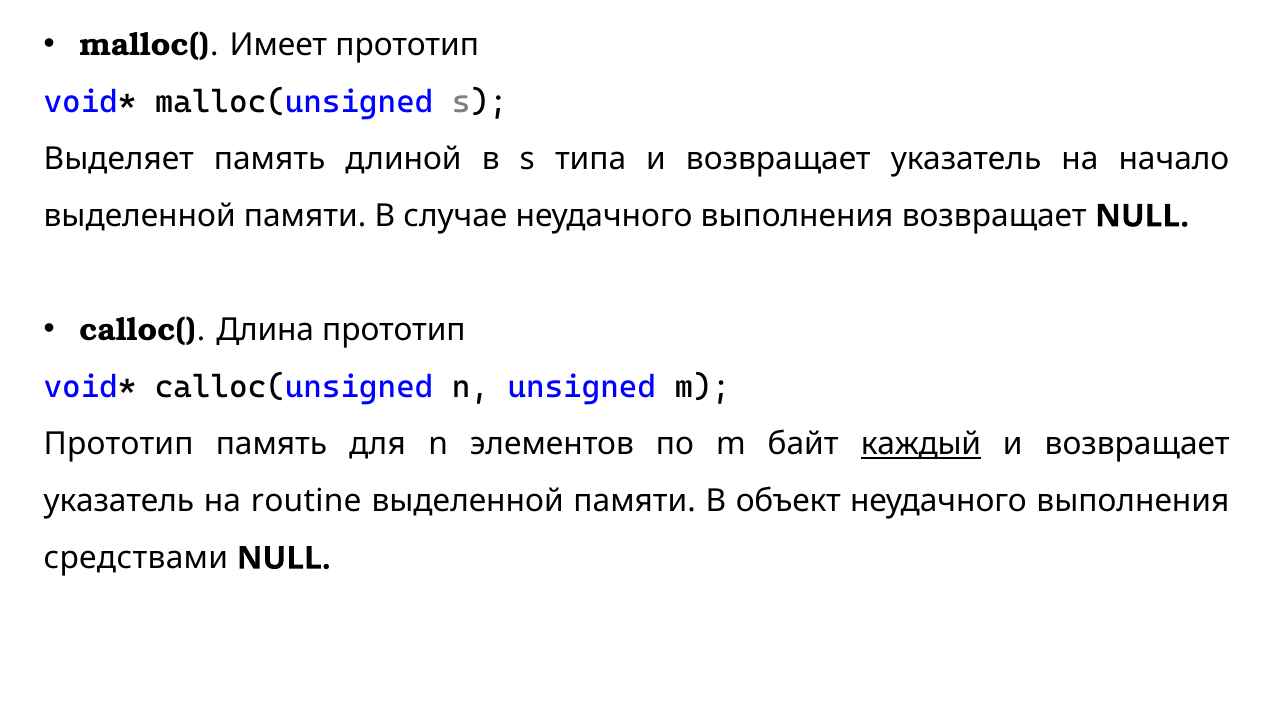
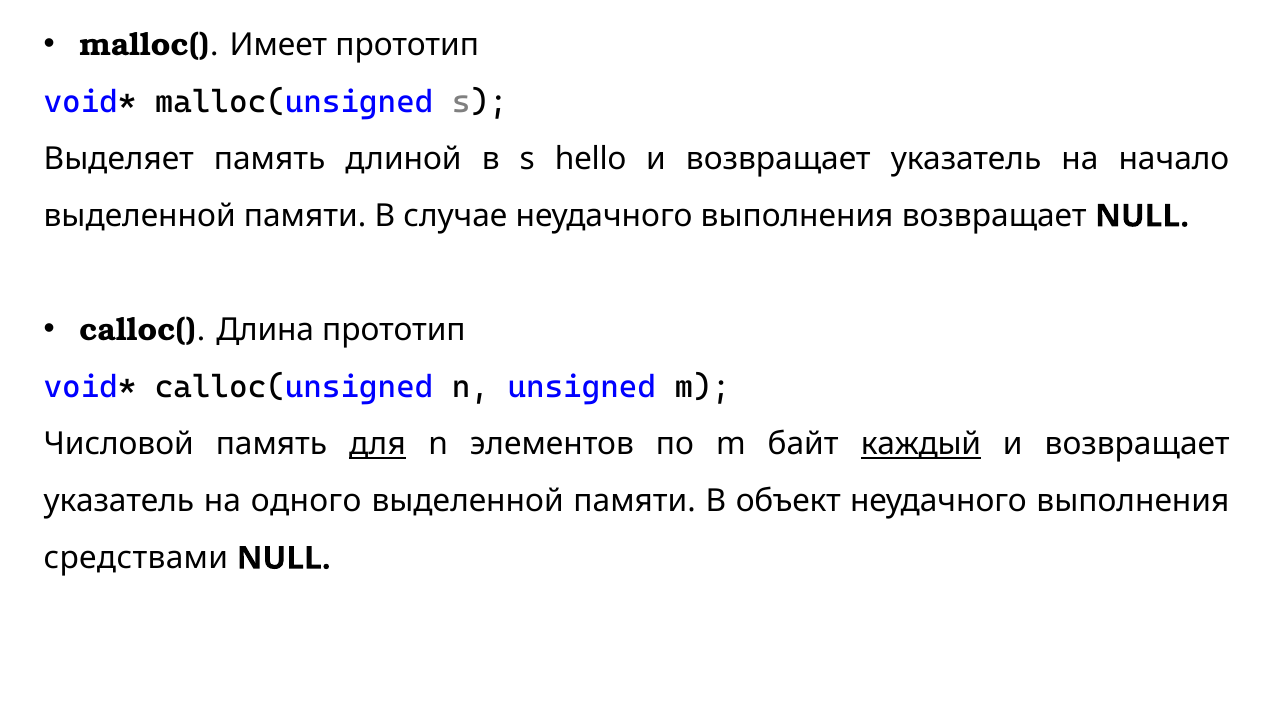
типа: типа -> hello (591, 159)
Прототип: Прототип -> Числовой (119, 444)
для underline: none -> present (378, 444)
routine: routine -> одного (306, 501)
